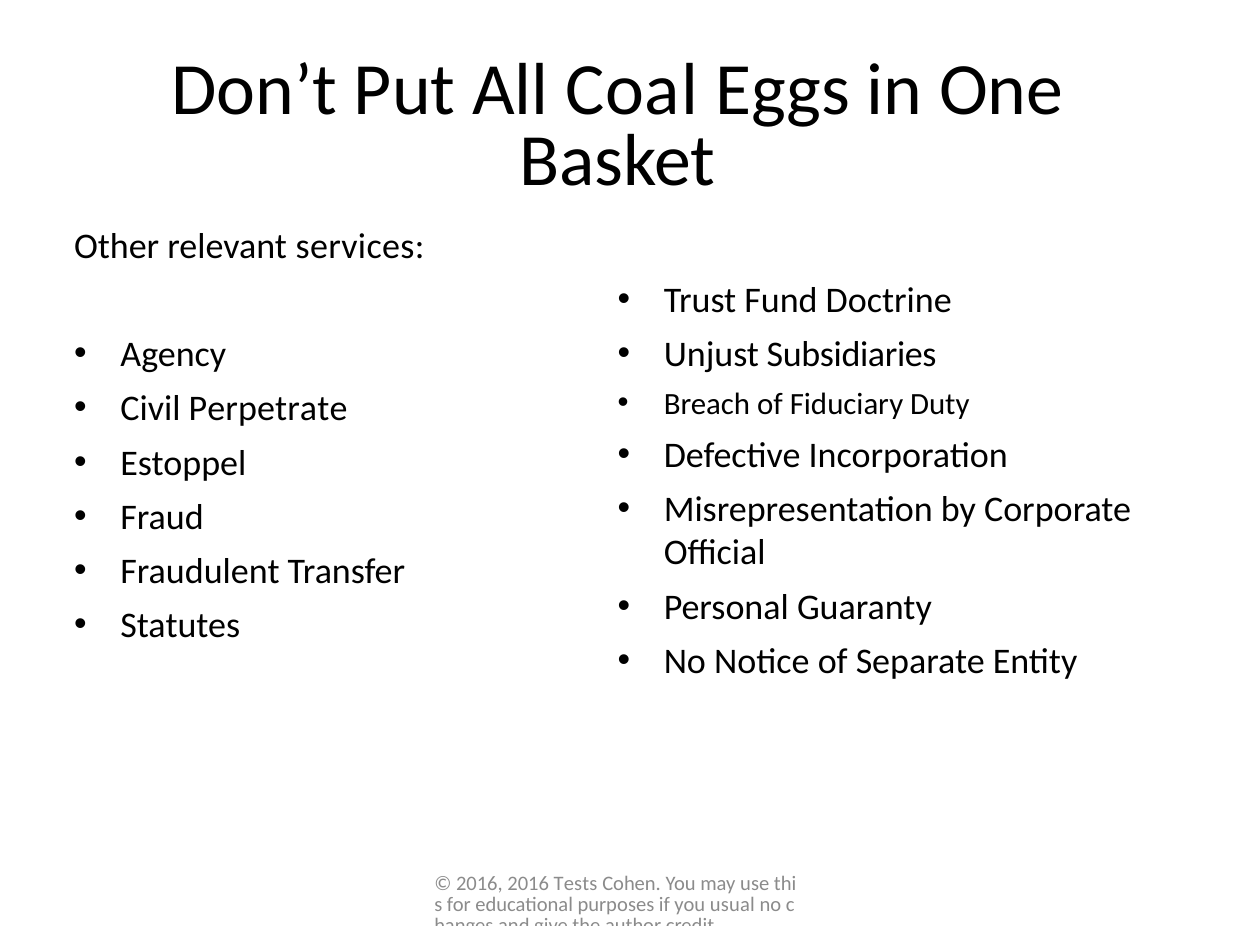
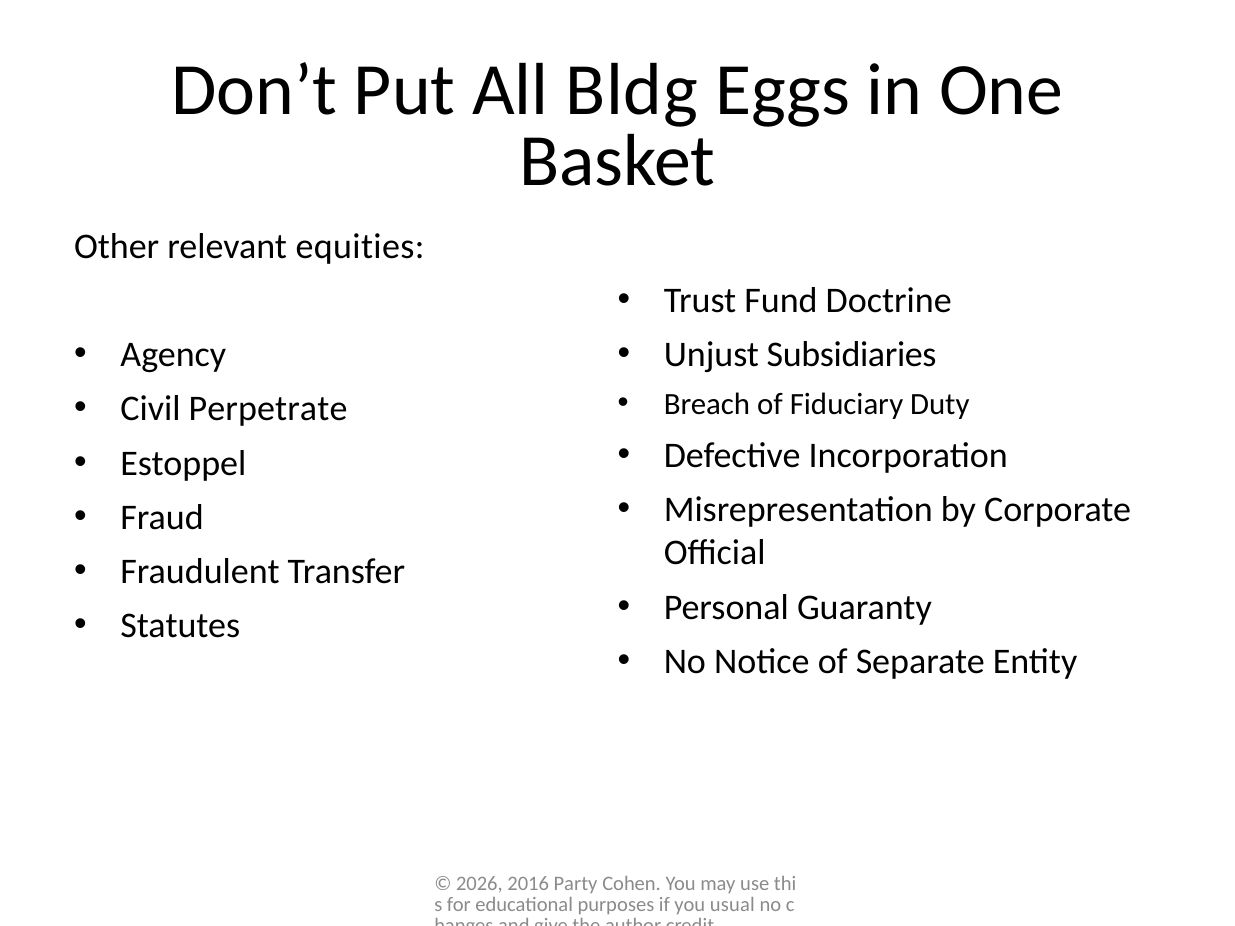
Coal: Coal -> Bldg (632, 90)
services: services -> equities (360, 246)
2016: 2016 -> 2026 (479, 884)
Tests: Tests -> Party (576, 884)
